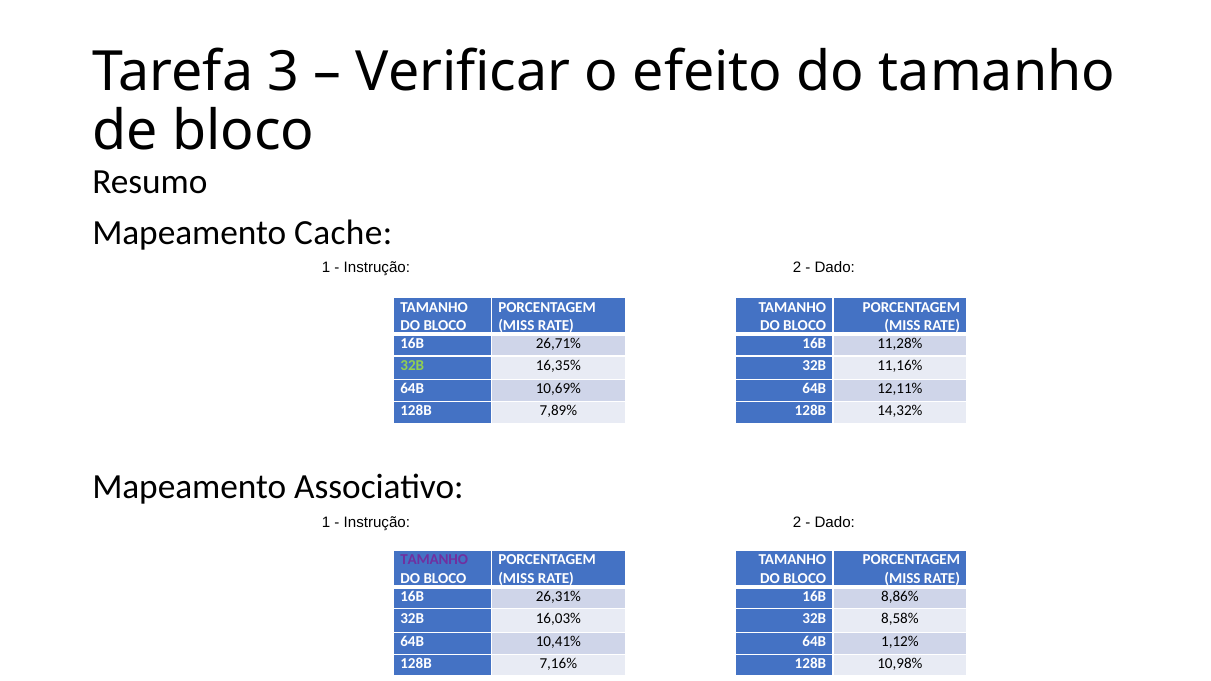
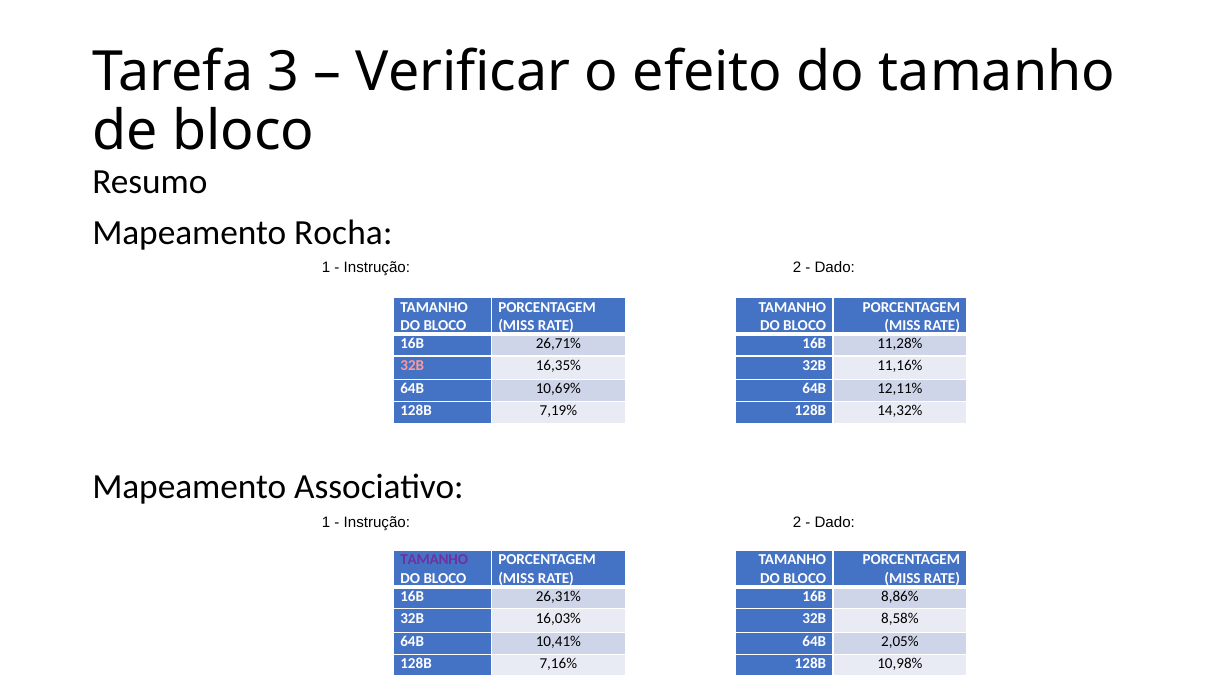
Cache: Cache -> Rocha (343, 233)
32B colour: light green -> pink (412, 365)
7,89%: 7,89% -> 7,19% (558, 411)
1,12%: 1,12% -> 2,05% (900, 642)
